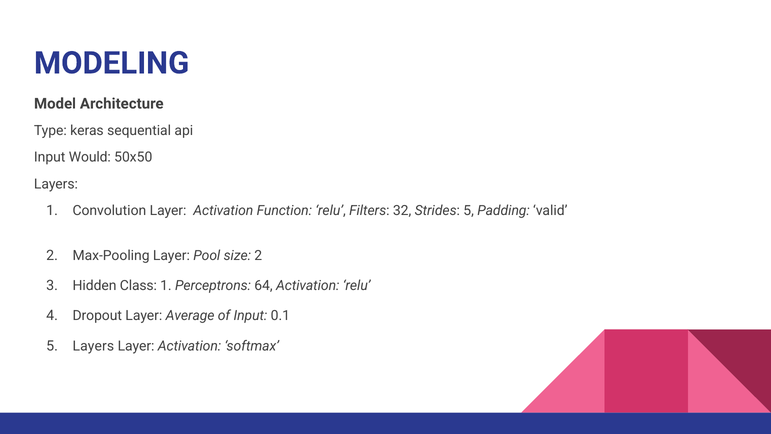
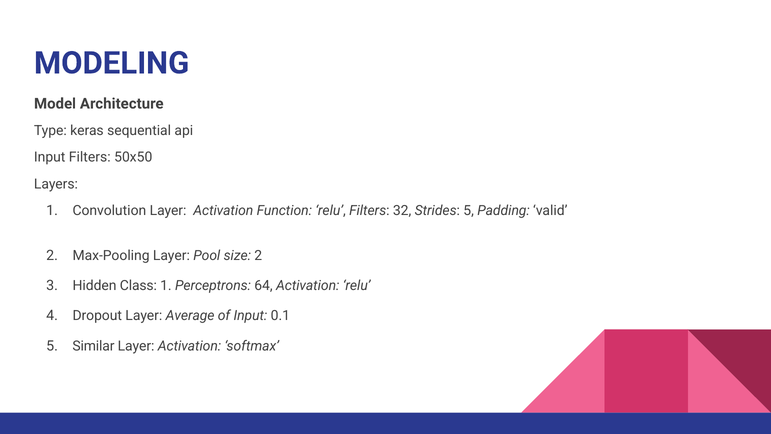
Input Would: Would -> Filters (90, 157)
5 Layers: Layers -> Similar (93, 346)
